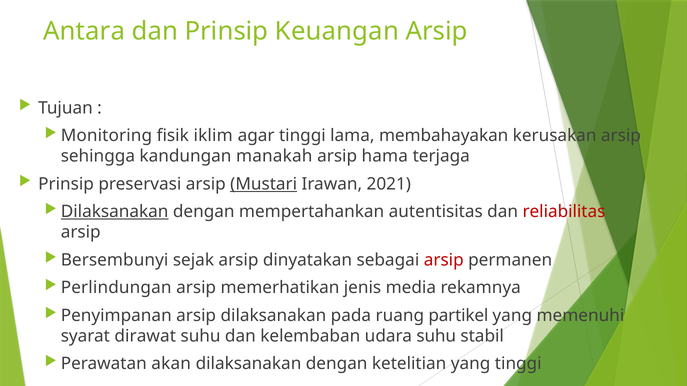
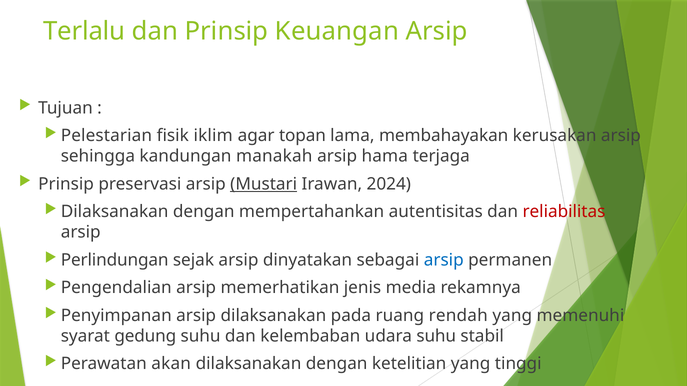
Antara: Antara -> Terlalu (84, 31)
Monitoring: Monitoring -> Pelestarian (106, 136)
agar tinggi: tinggi -> topan (302, 136)
2021: 2021 -> 2024 (389, 184)
Dilaksanakan underline: present -> none (115, 212)
Bersembunyi: Bersembunyi -> Perlindungan (115, 260)
arsip colour: red -> blue (444, 260)
Perlindungan: Perlindungan -> Pengendalian (116, 288)
partikel: partikel -> rendah (458, 316)
dirawat: dirawat -> gedung (145, 336)
